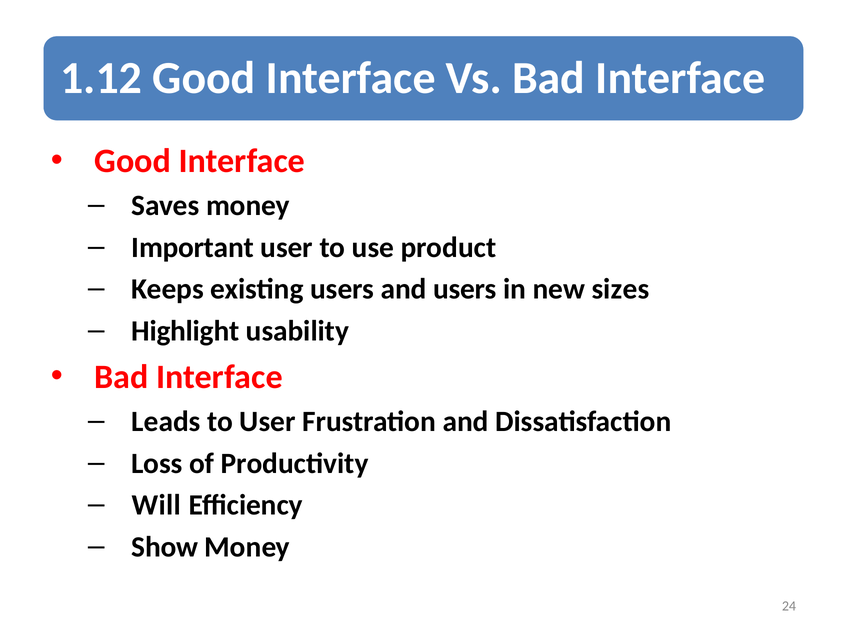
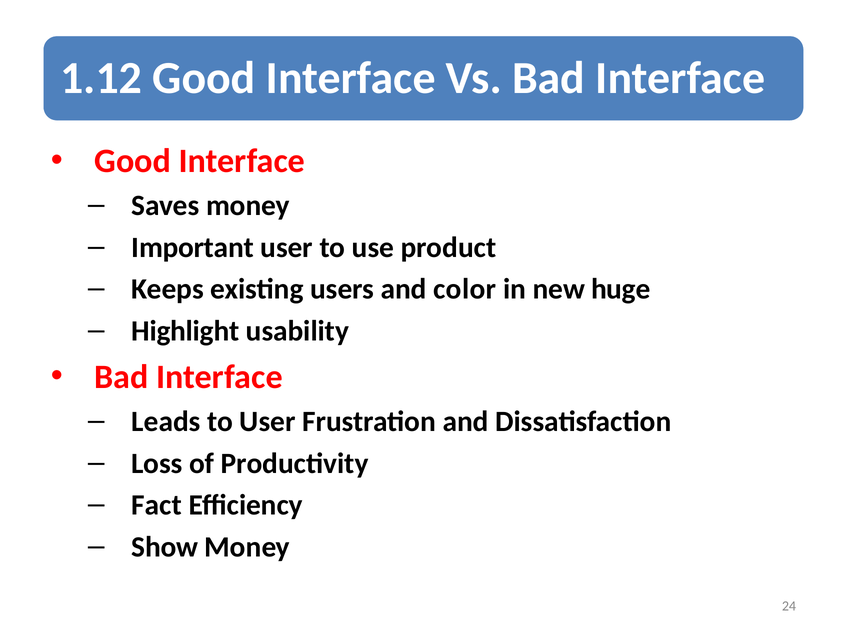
and users: users -> color (465, 289)
sizes: sizes -> huge (621, 289)
Will: Will -> Fact (157, 505)
